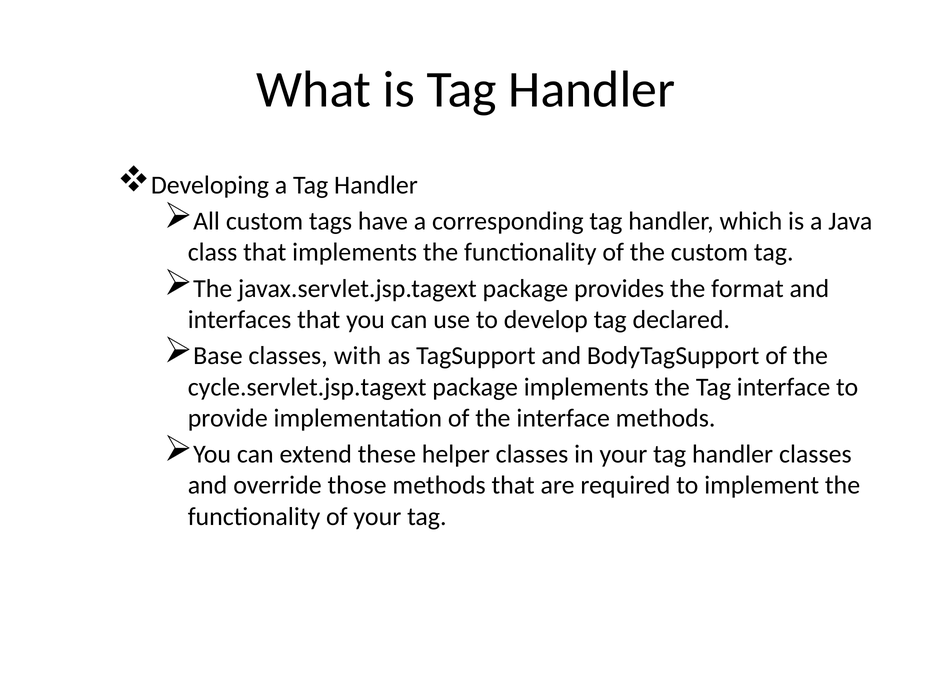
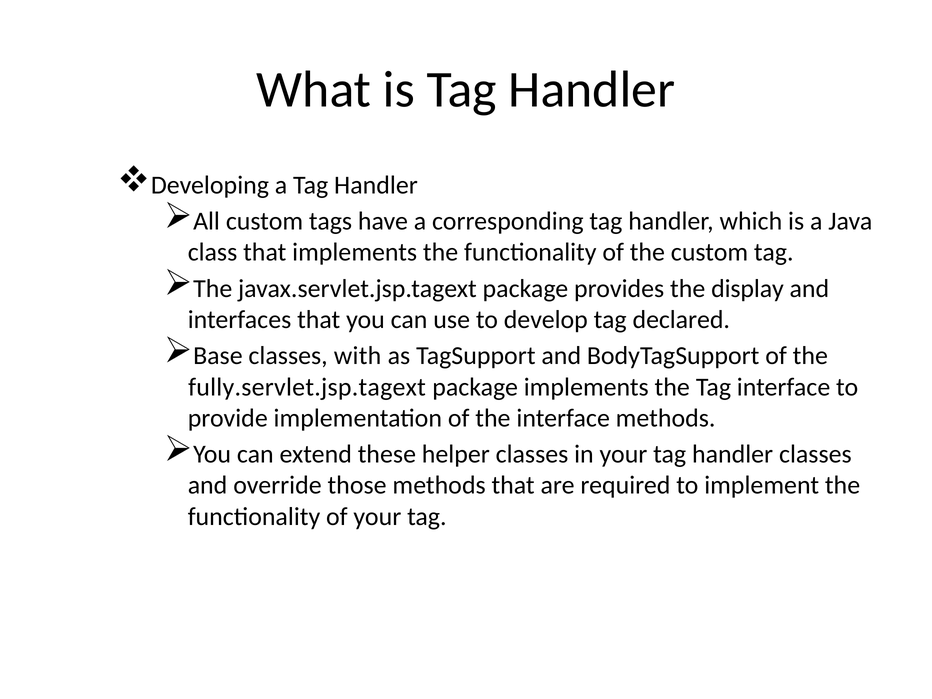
format: format -> display (747, 289)
cycle.servlet.jsp.tagext: cycle.servlet.jsp.tagext -> fully.servlet.jsp.tagext (307, 387)
